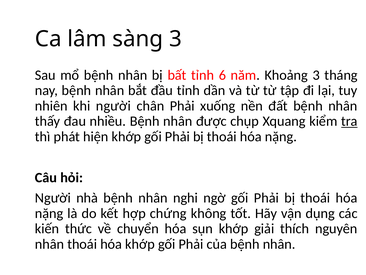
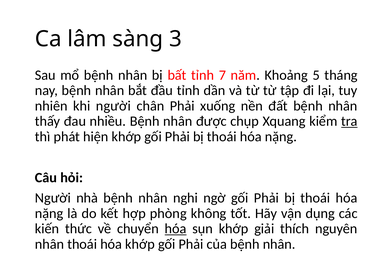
6: 6 -> 7 (222, 75)
Khoảng 3: 3 -> 5 (316, 75)
chứng: chứng -> phòng (168, 213)
hóa underline: none -> present (176, 228)
